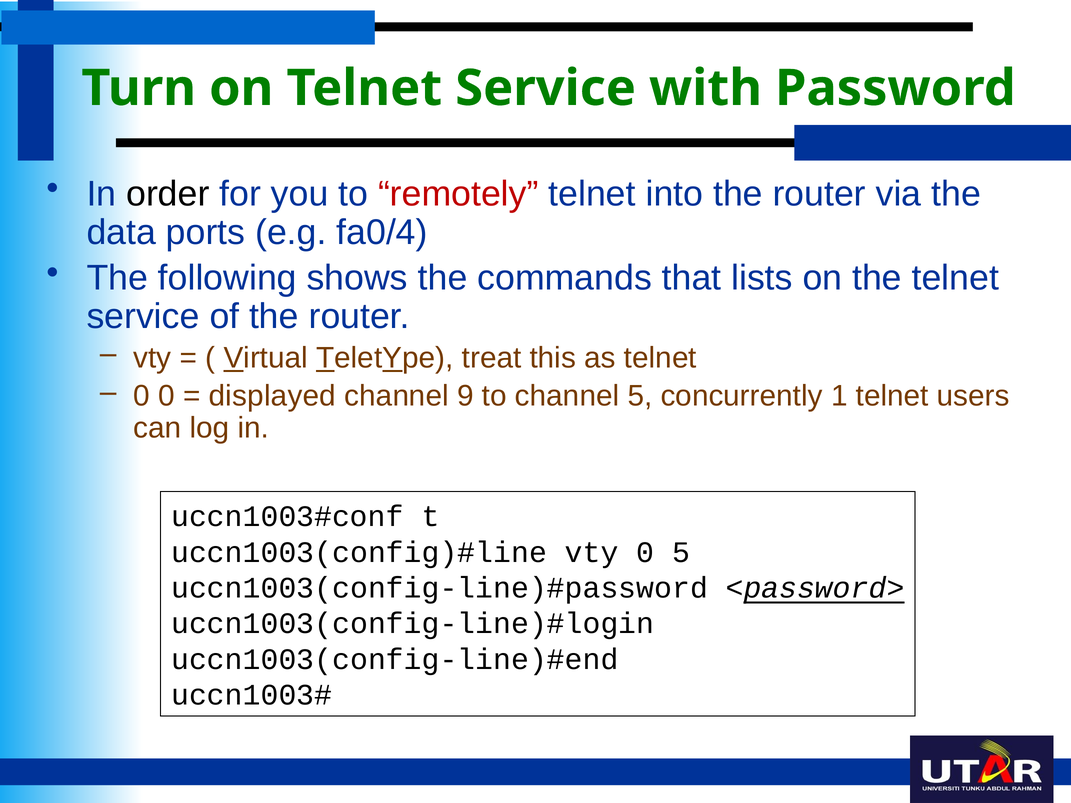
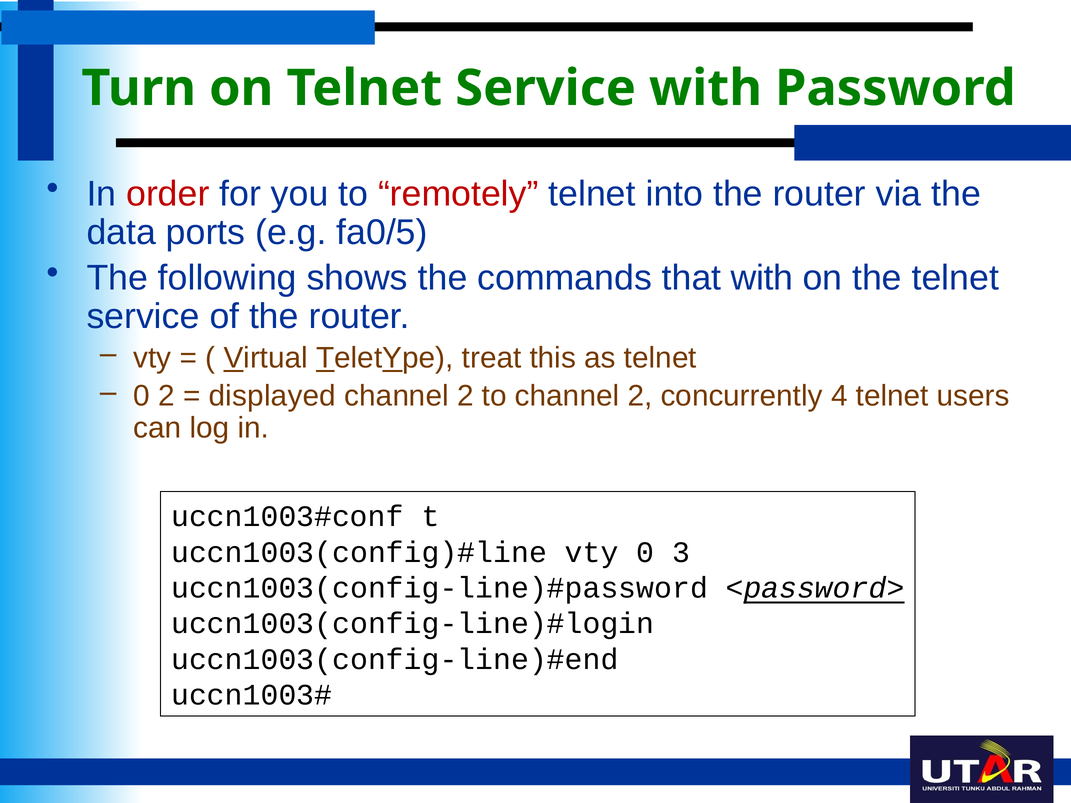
order colour: black -> red (168, 194)
fa0/4: fa0/4 -> fa0/5 (382, 233)
that lists: lists -> with (762, 278)
0 0: 0 -> 2 (166, 396)
9: 9 -> 2 (465, 396)
to channel 5: 5 -> 2 (640, 396)
1: 1 -> 4 (839, 396)
0 5: 5 -> 3 (681, 552)
